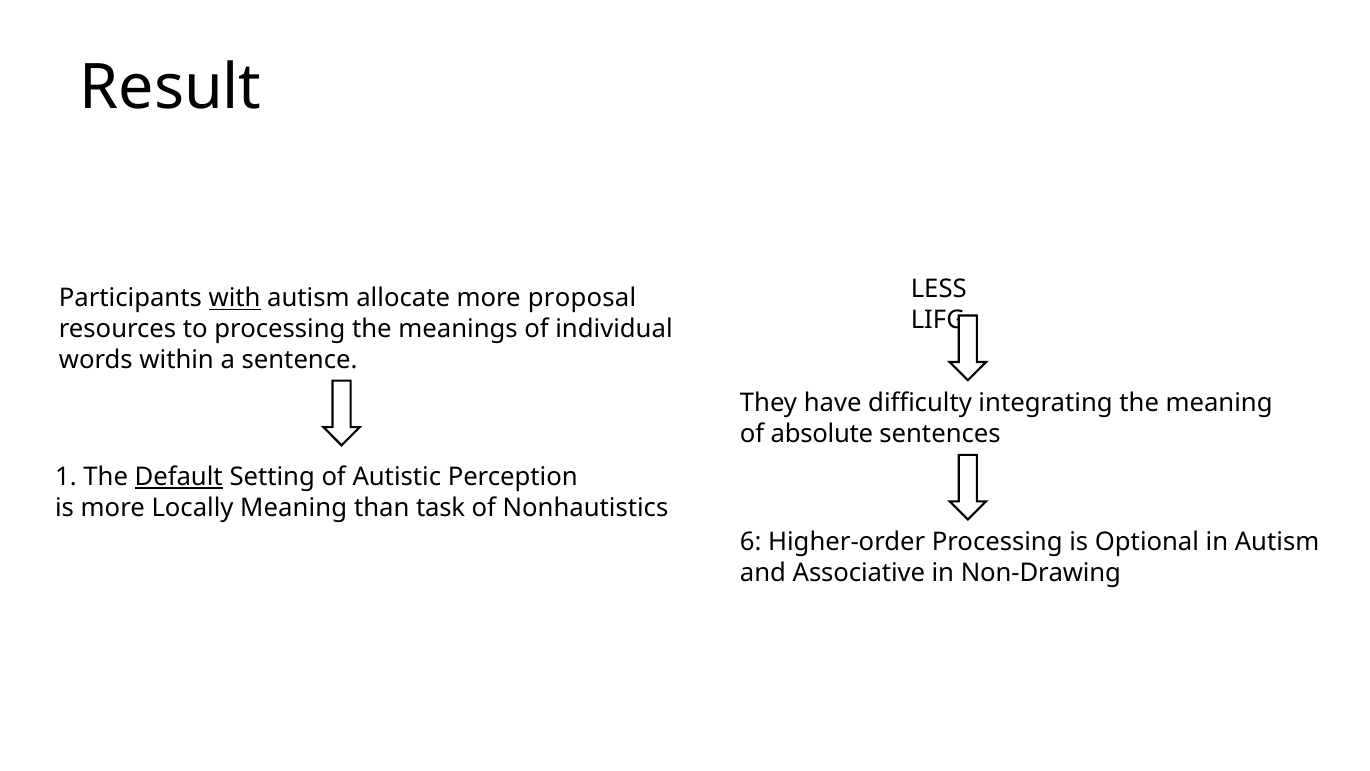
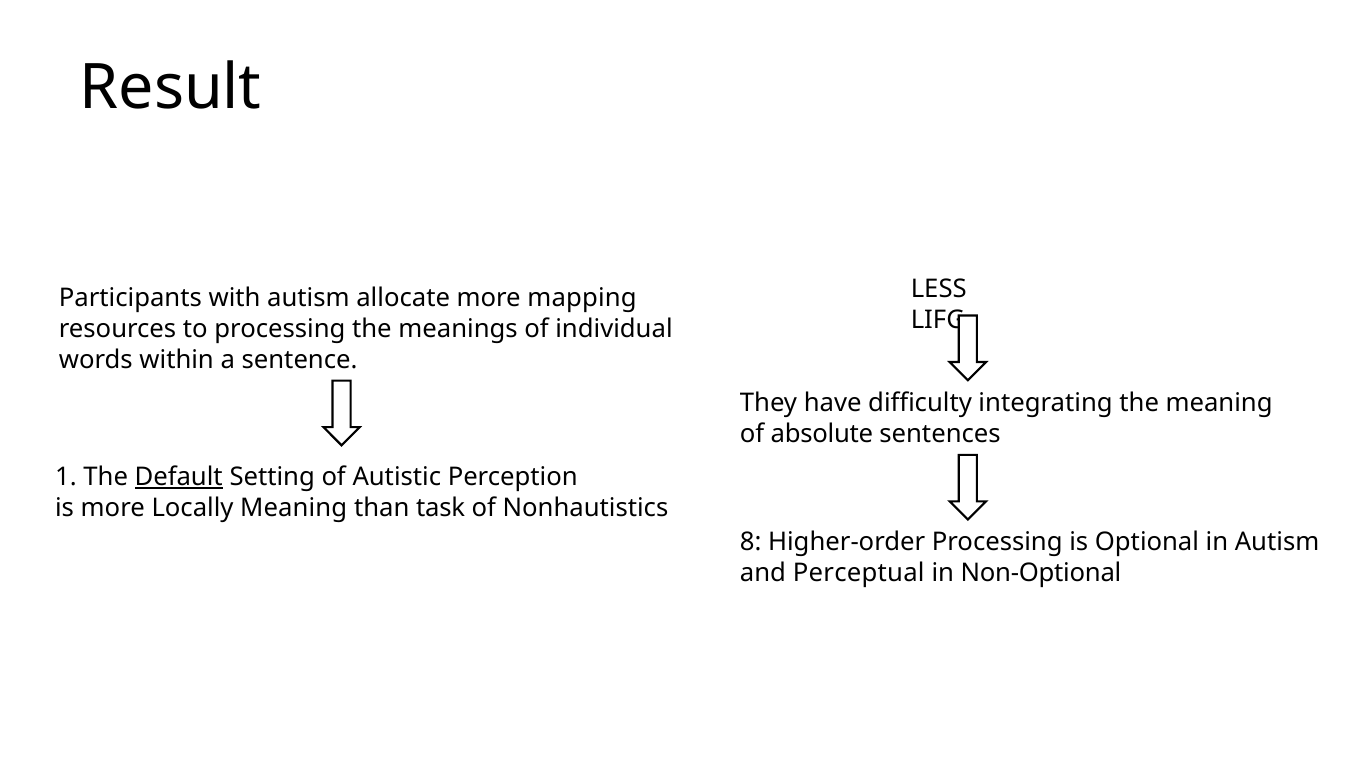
with underline: present -> none (235, 298)
proposal: proposal -> mapping (582, 298)
6: 6 -> 8 (751, 541)
Associative: Associative -> Perceptual (859, 572)
Non-Drawing: Non-Drawing -> Non-Optional (1041, 572)
